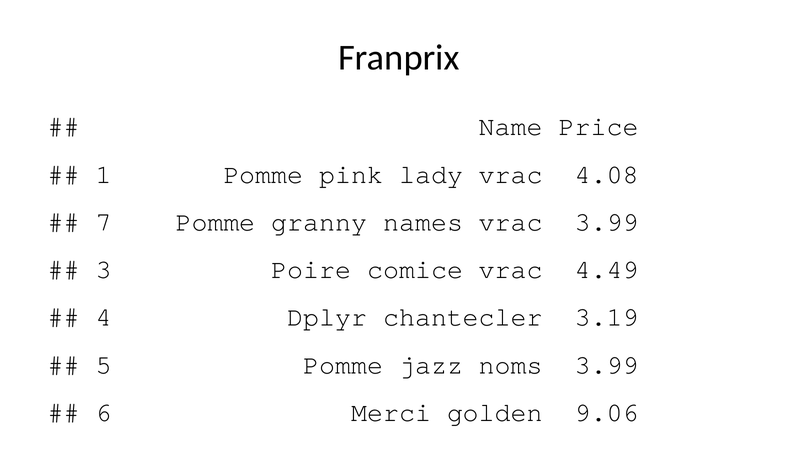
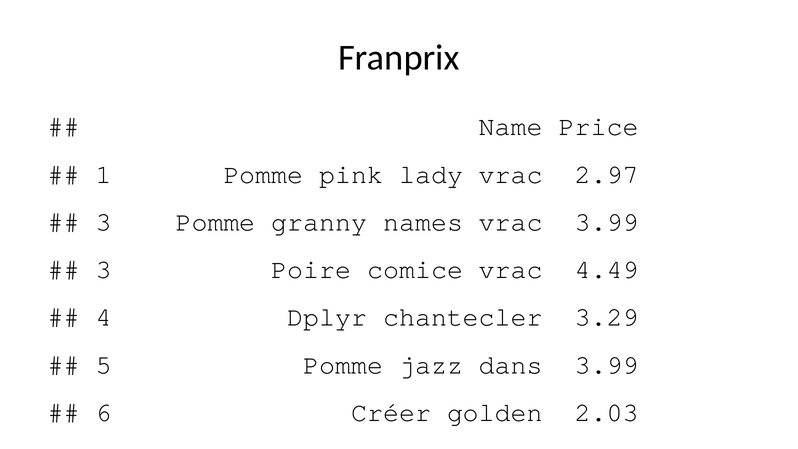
4.08: 4.08 -> 2.97 (607, 174)
7: 7 -> 3 (104, 222)
3.19: 3.19 -> 3.29 (607, 317)
noms: noms -> dans (511, 365)
Merci: Merci -> Créer (391, 412)
9.06: 9.06 -> 2.03 (607, 412)
